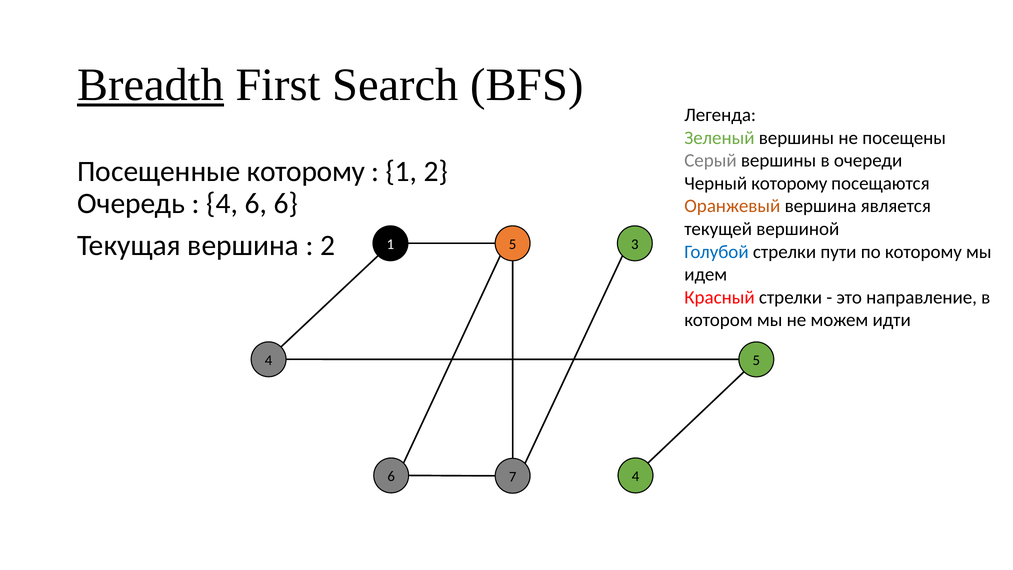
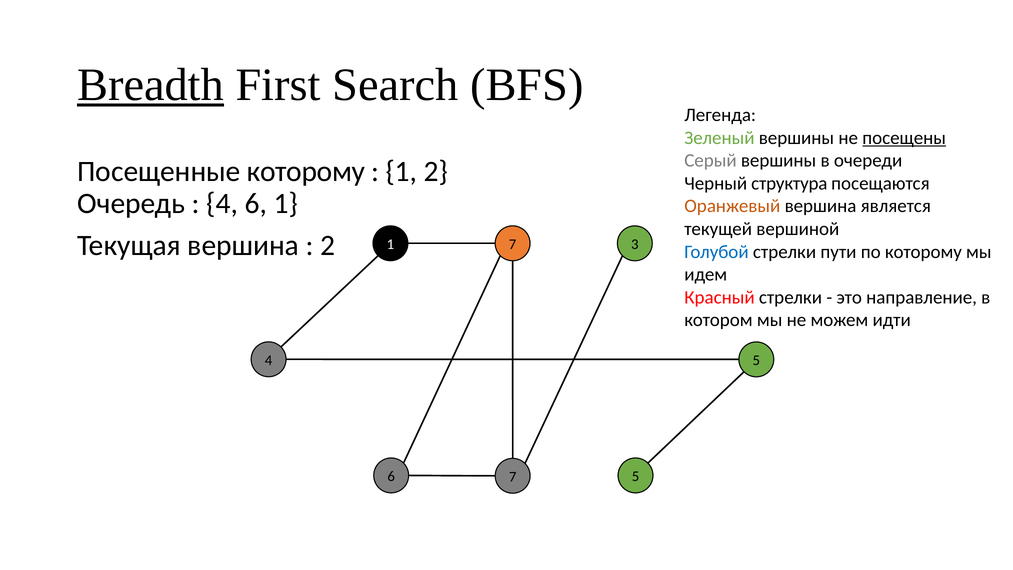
посещены underline: none -> present (904, 138)
Черный которому: которому -> структура (789, 183)
6 6: 6 -> 1 (286, 203)
1 5: 5 -> 7 (513, 244)
7 4: 4 -> 5 (635, 476)
